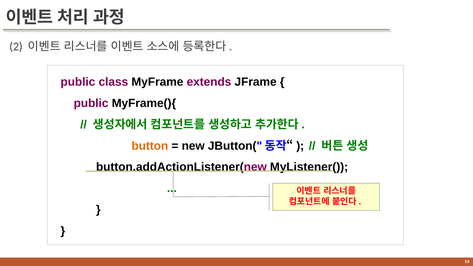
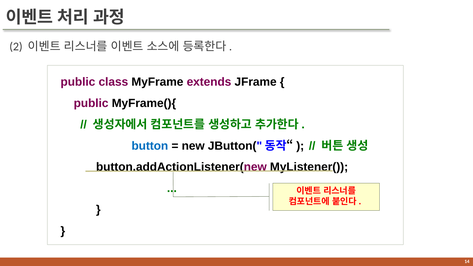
button colour: orange -> blue (150, 146)
